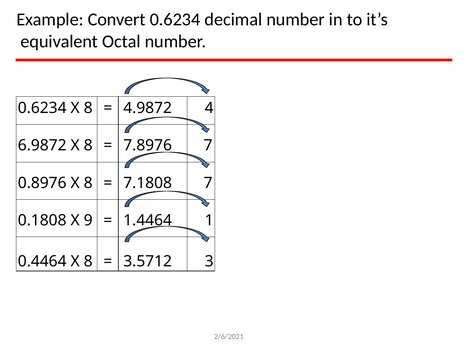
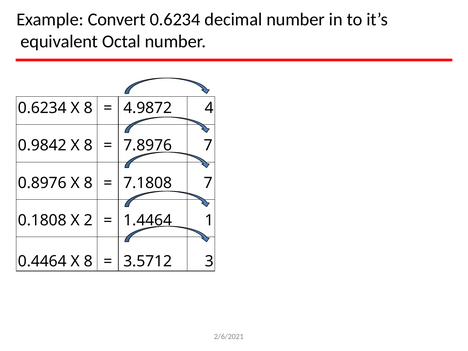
6.9872: 6.9872 -> 0.9842 (42, 145)
9: 9 -> 2 (88, 220)
